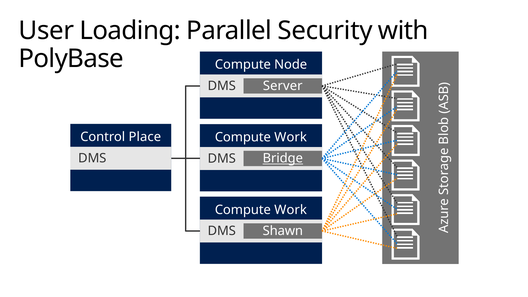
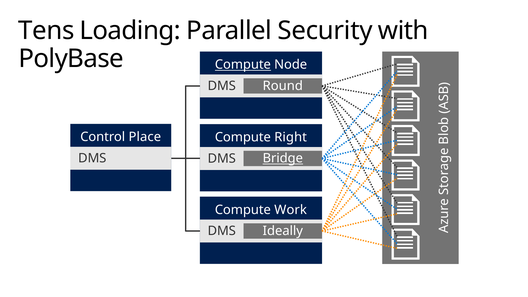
User: User -> Tens (46, 31)
Compute underline: none -> present (243, 65)
Server: Server -> Round (283, 86)
Work: Work -> Right (291, 137)
Shawn: Shawn -> Ideally (283, 231)
